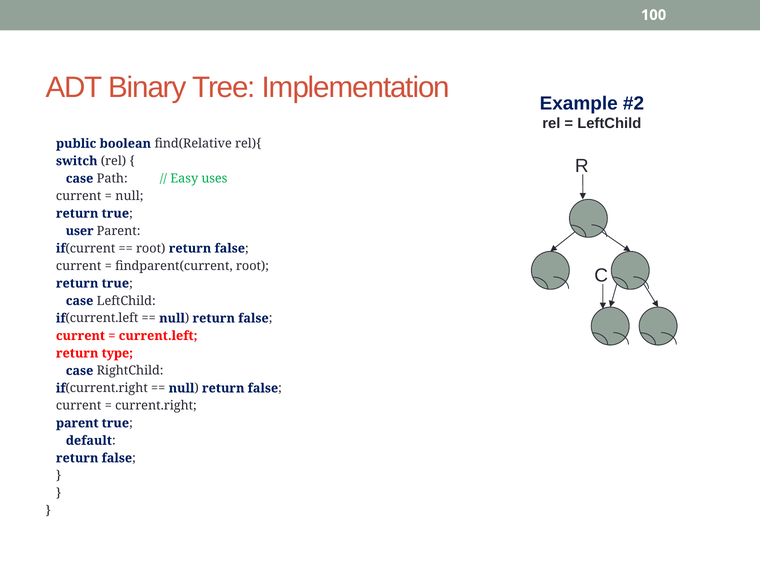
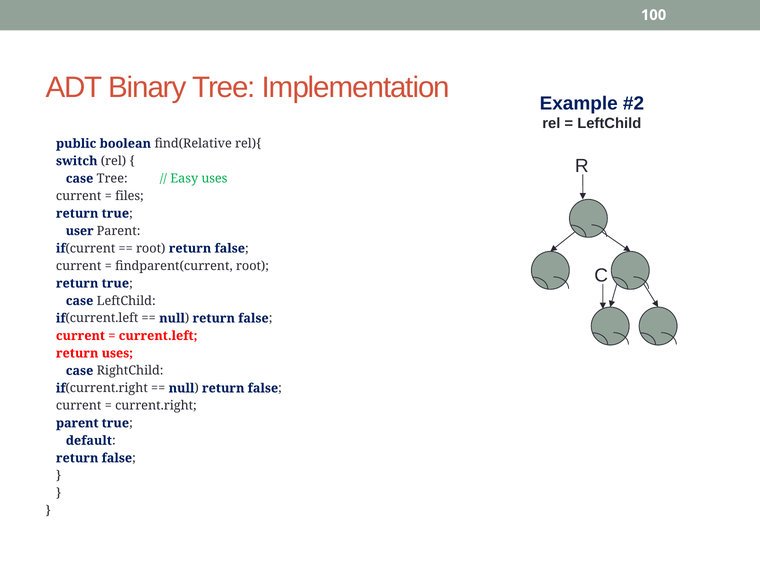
case Path: Path -> Tree (112, 179)
null: null -> files (129, 196)
return type: type -> uses (117, 353)
